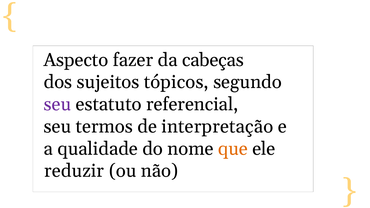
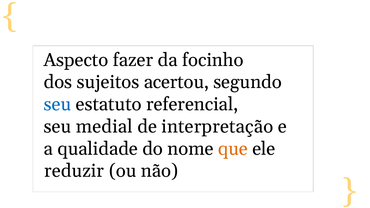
cabeças: cabeças -> focinho (213, 60)
tópicos: tópicos -> acertou (176, 82)
seu colour: purple -> blue (57, 104)
termos: termos -> medial (104, 127)
